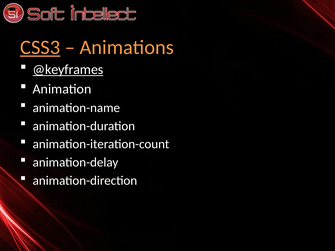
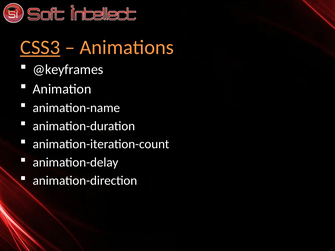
@keyframes underline: present -> none (68, 70)
